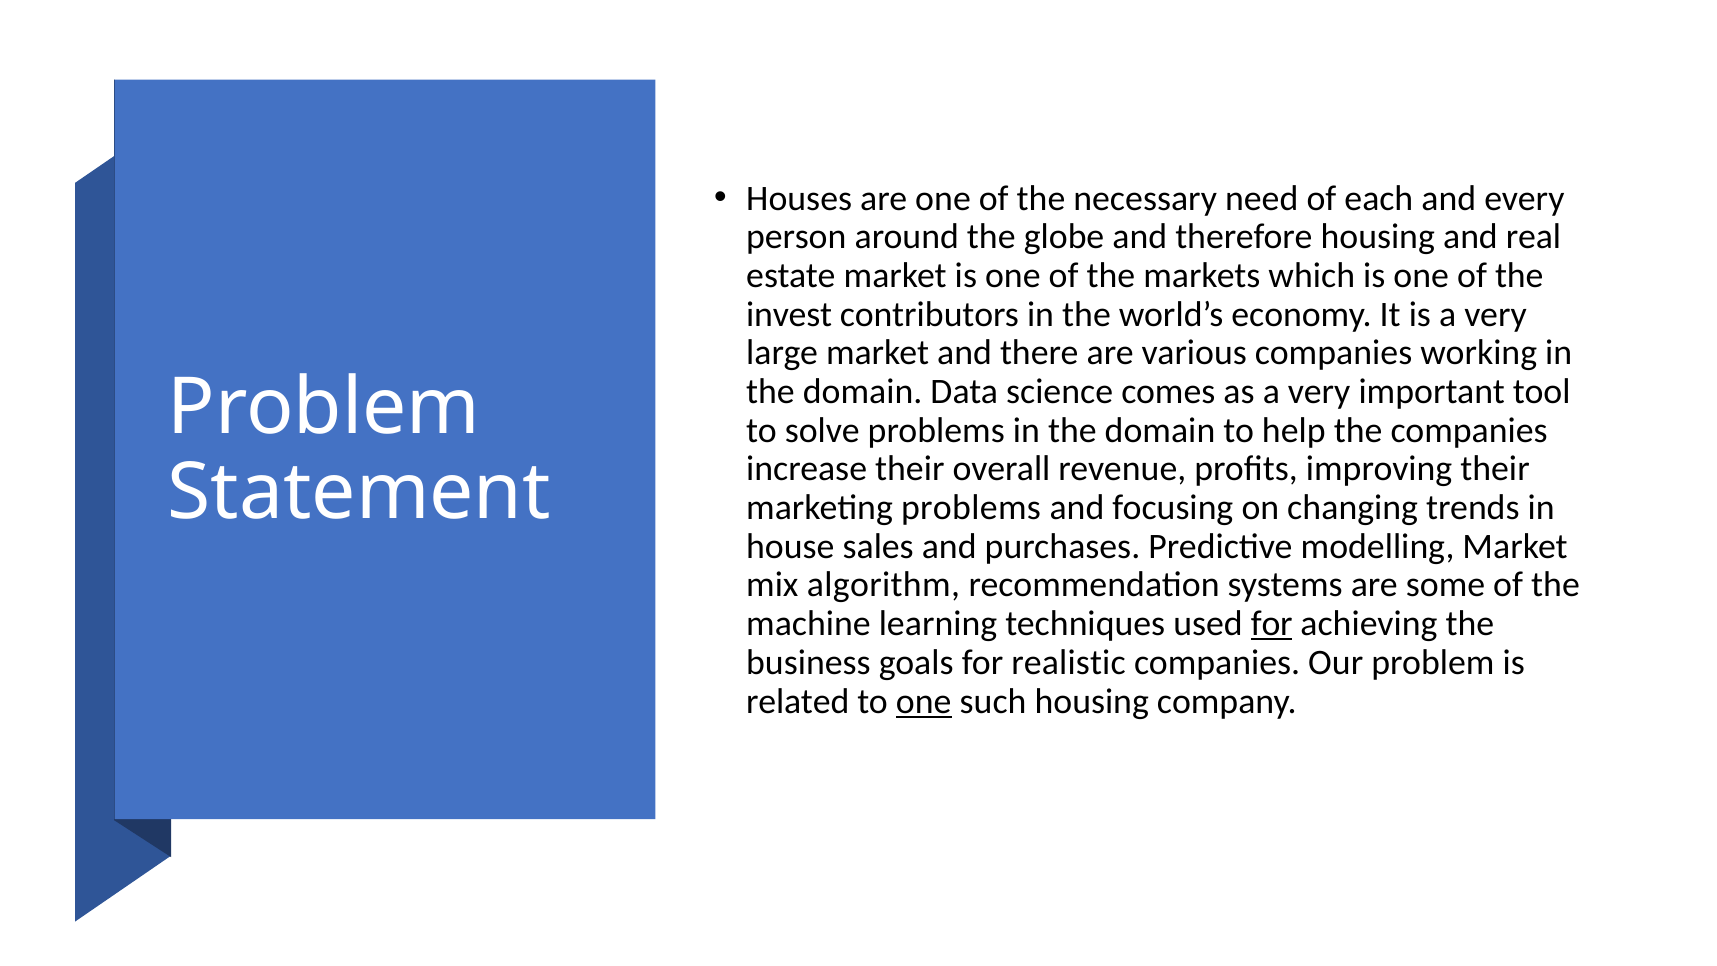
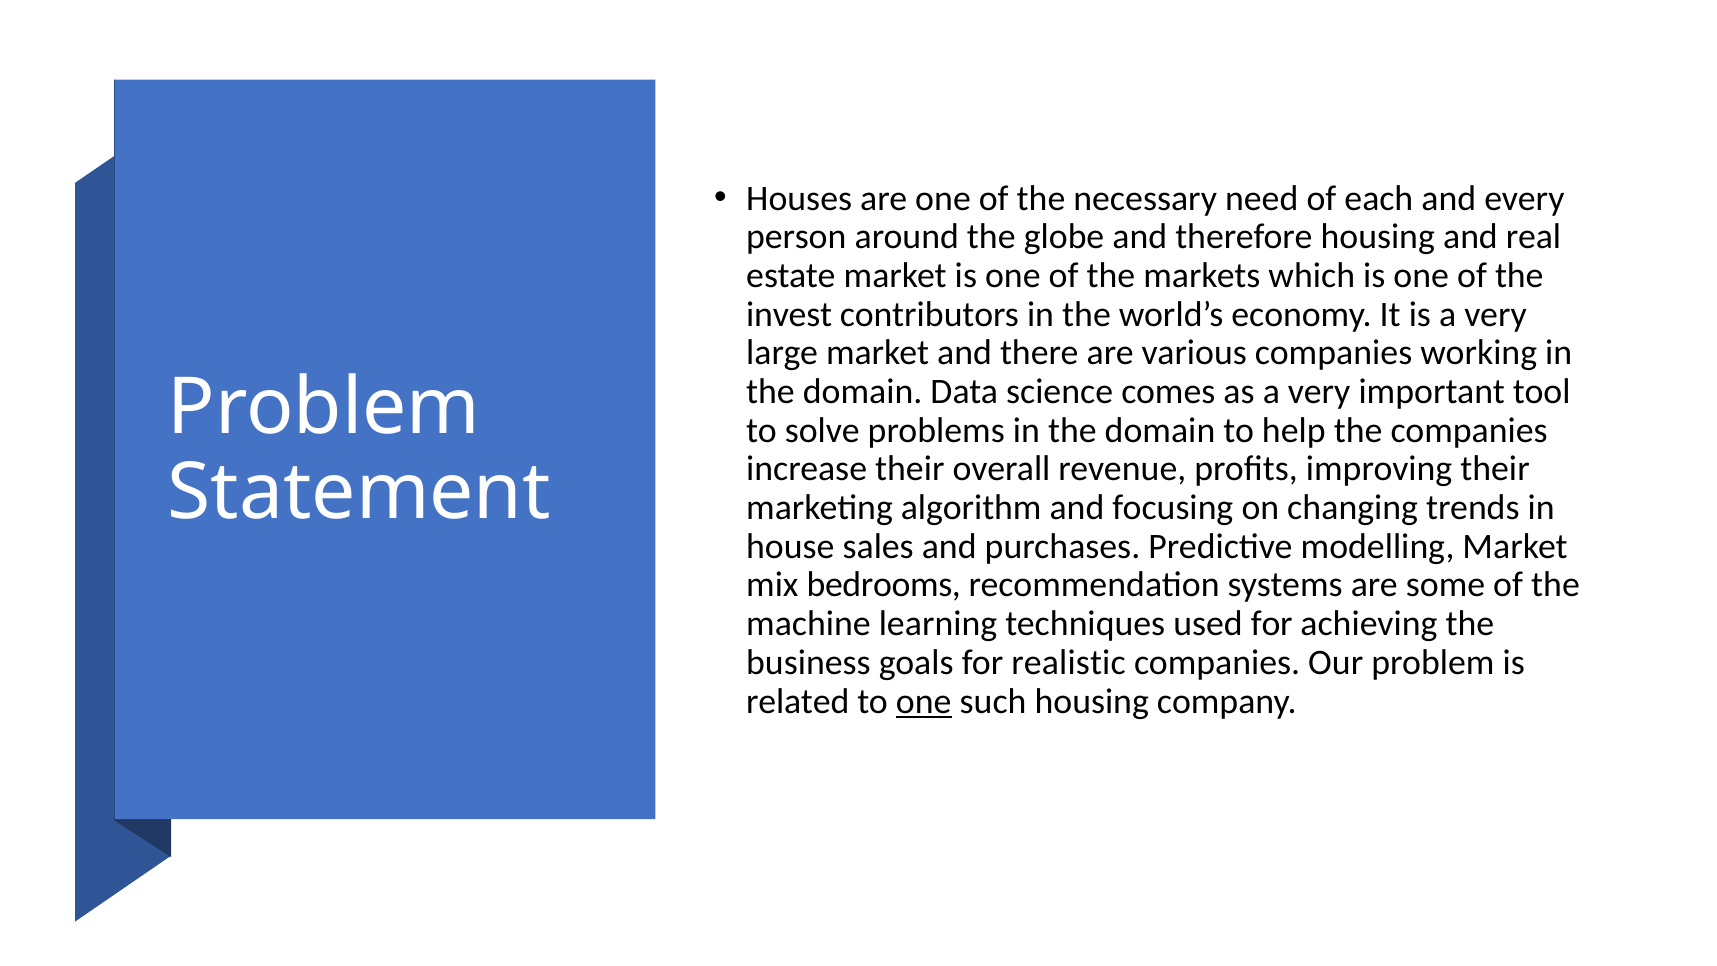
marketing problems: problems -> algorithm (971, 508)
algorithm: algorithm -> bedrooms (884, 585)
for underline: present -> none (1272, 624)
